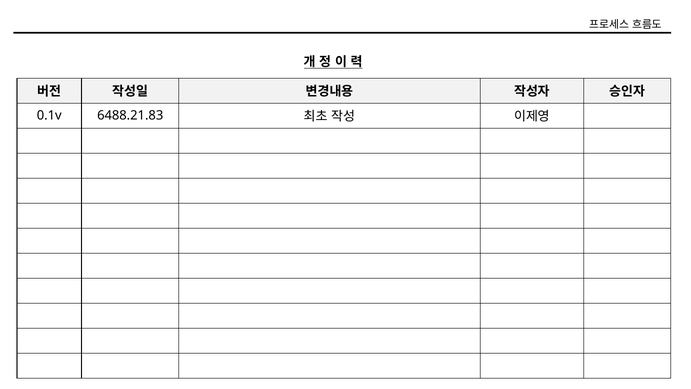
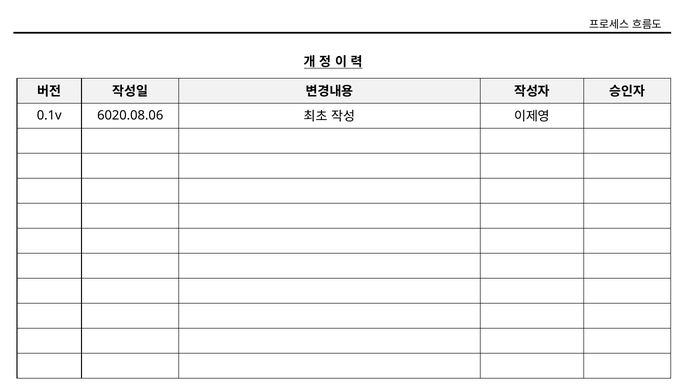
6488.21.83: 6488.21.83 -> 6020.08.06 (130, 115)
